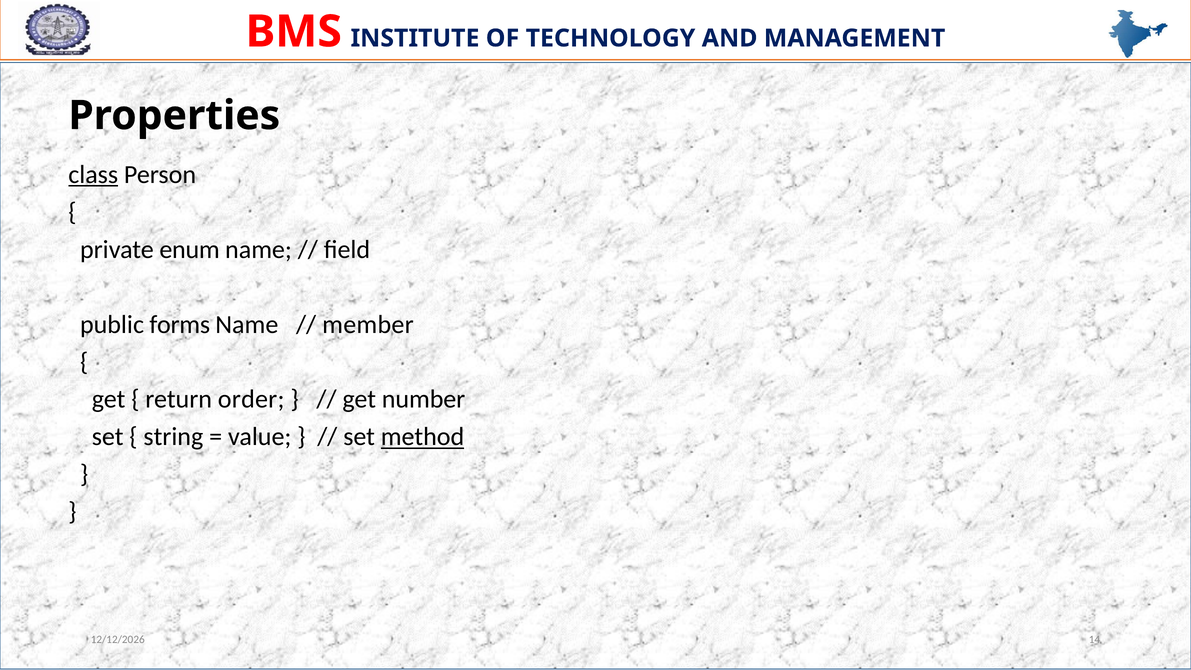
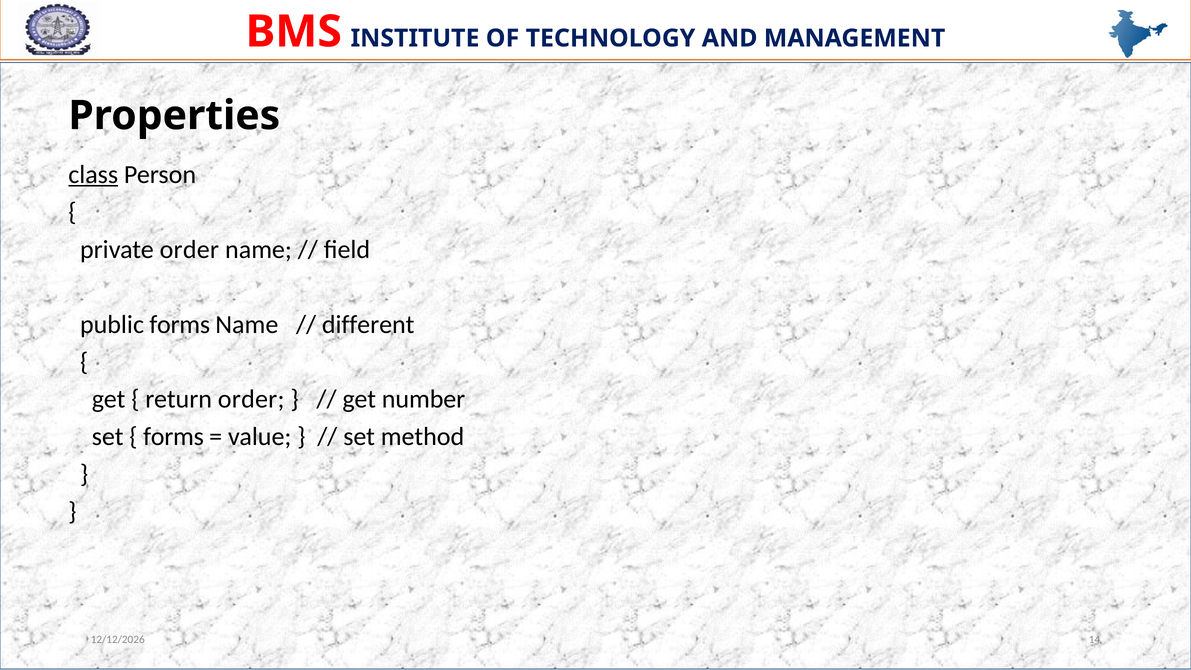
private enum: enum -> order (189, 250)
member: member -> different (368, 324)
string: string -> forms (173, 437)
method underline: present -> none (423, 437)
